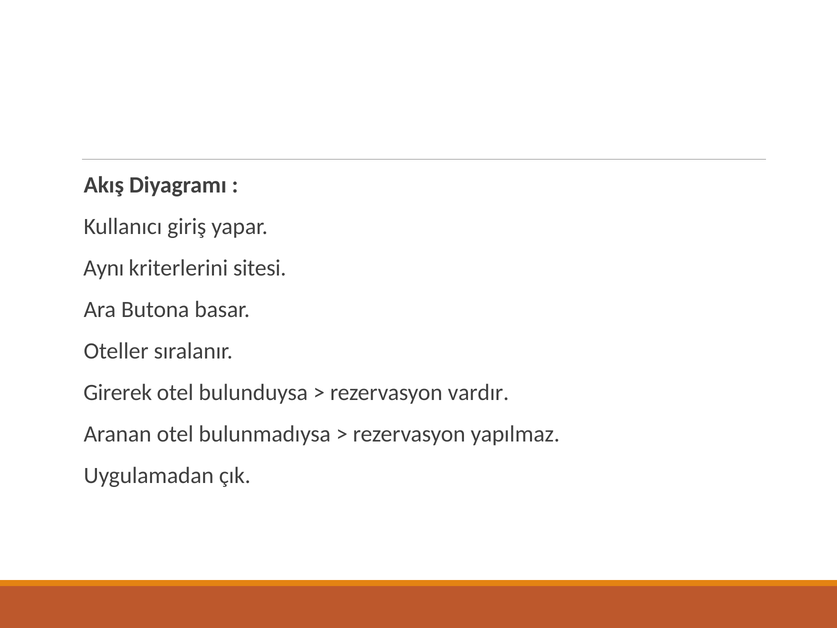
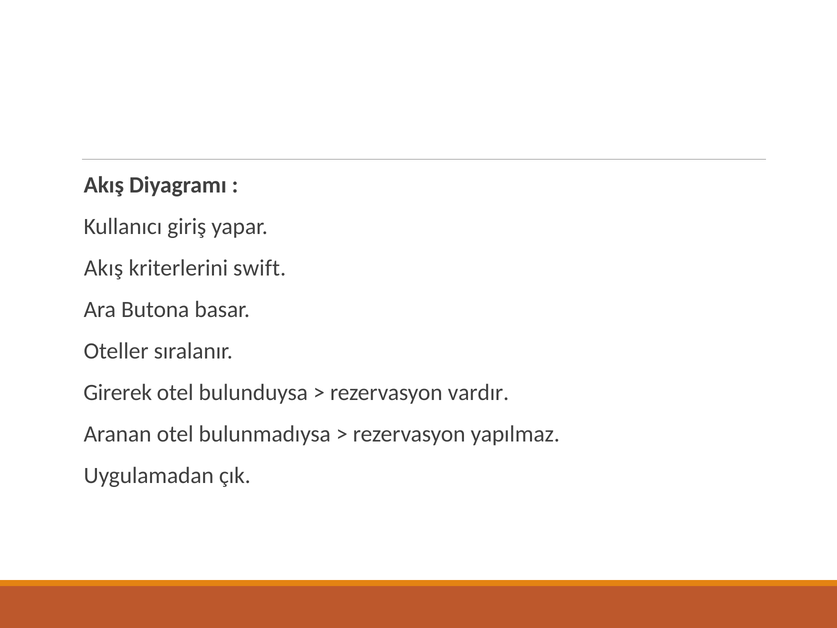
Aynı: Aynı -> Akış (104, 268)
sitesi: sitesi -> swift (260, 268)
